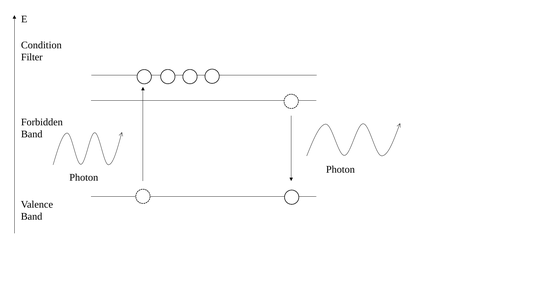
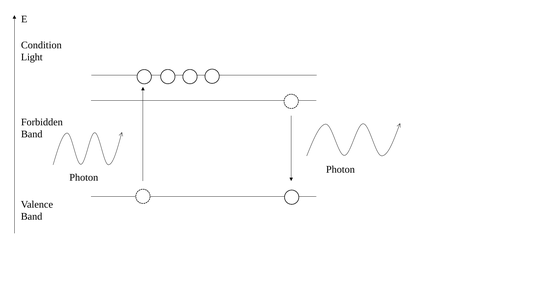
Filter: Filter -> Light (32, 57)
